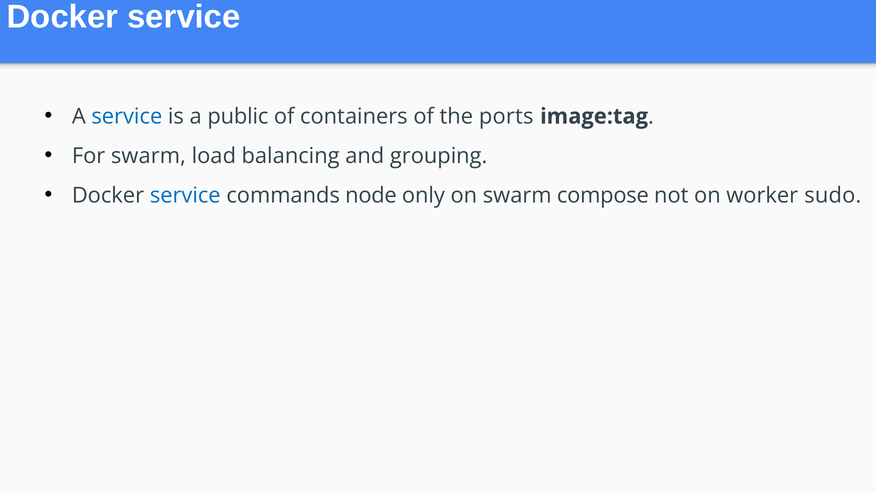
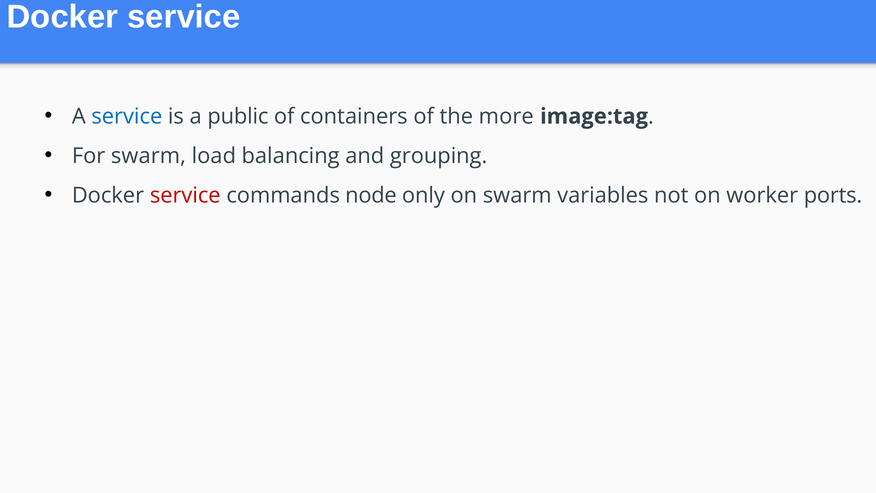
ports: ports -> more (506, 116)
service colour: blue -> red (185, 195)
compose: compose -> variables (603, 195)
sudo: sudo -> ports (833, 195)
